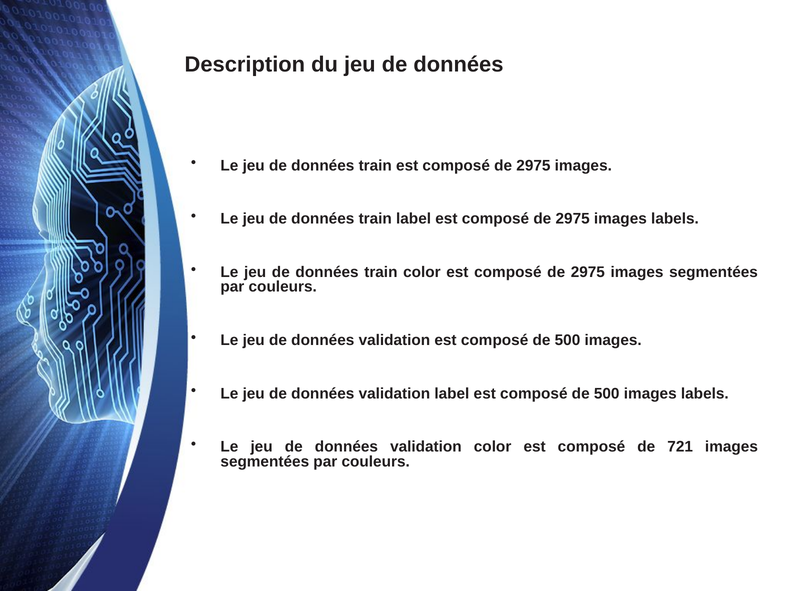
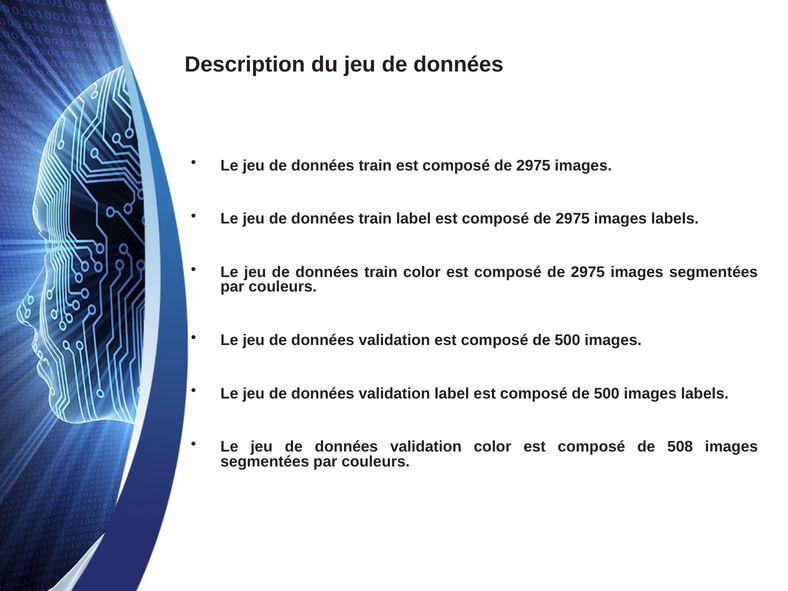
721: 721 -> 508 (680, 447)
